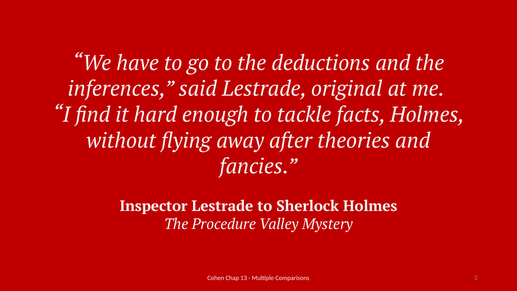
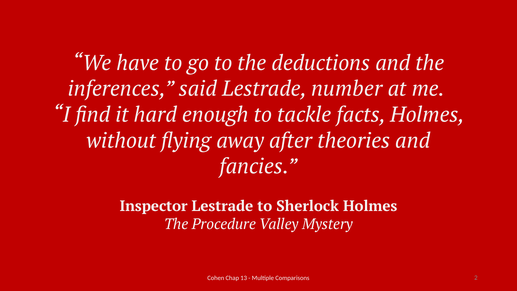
original: original -> number (347, 89)
